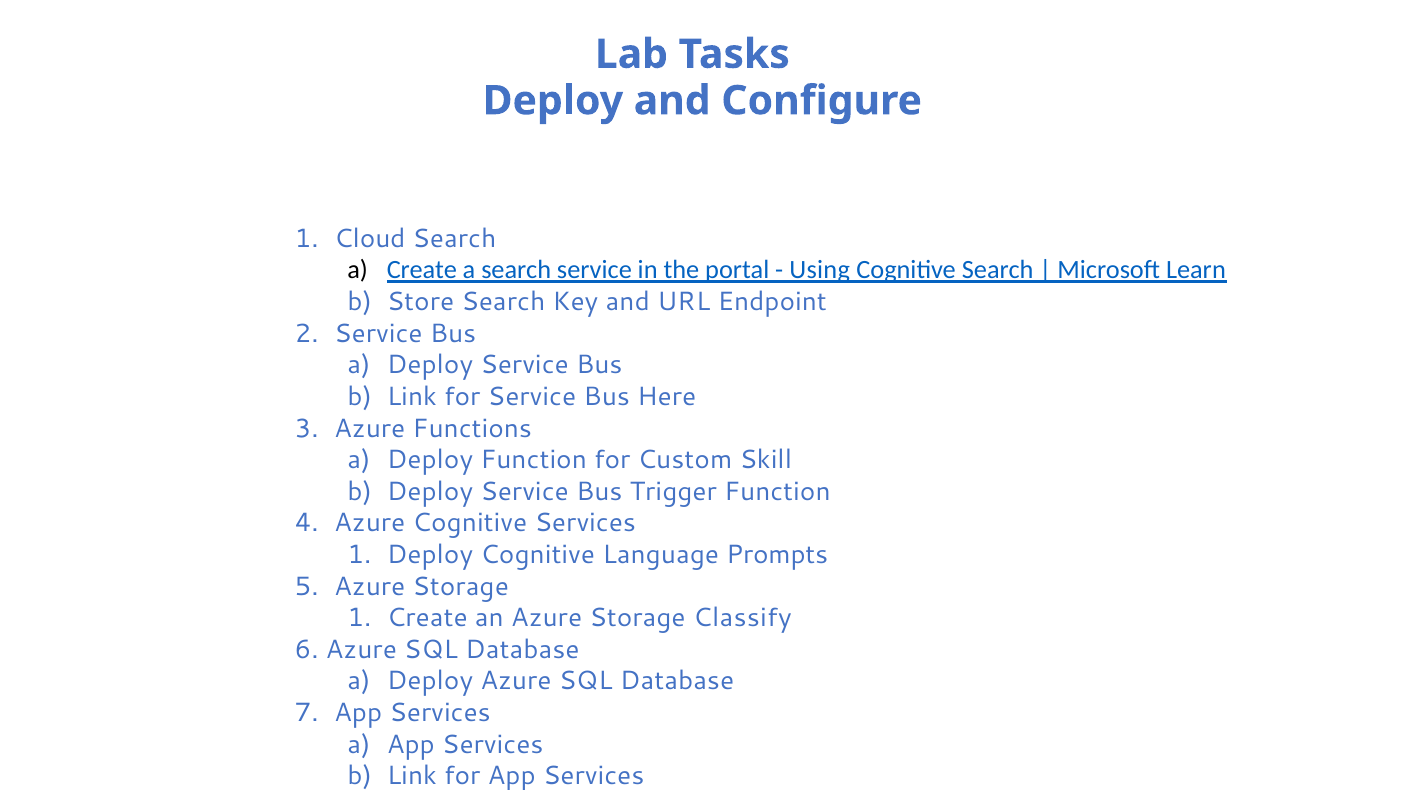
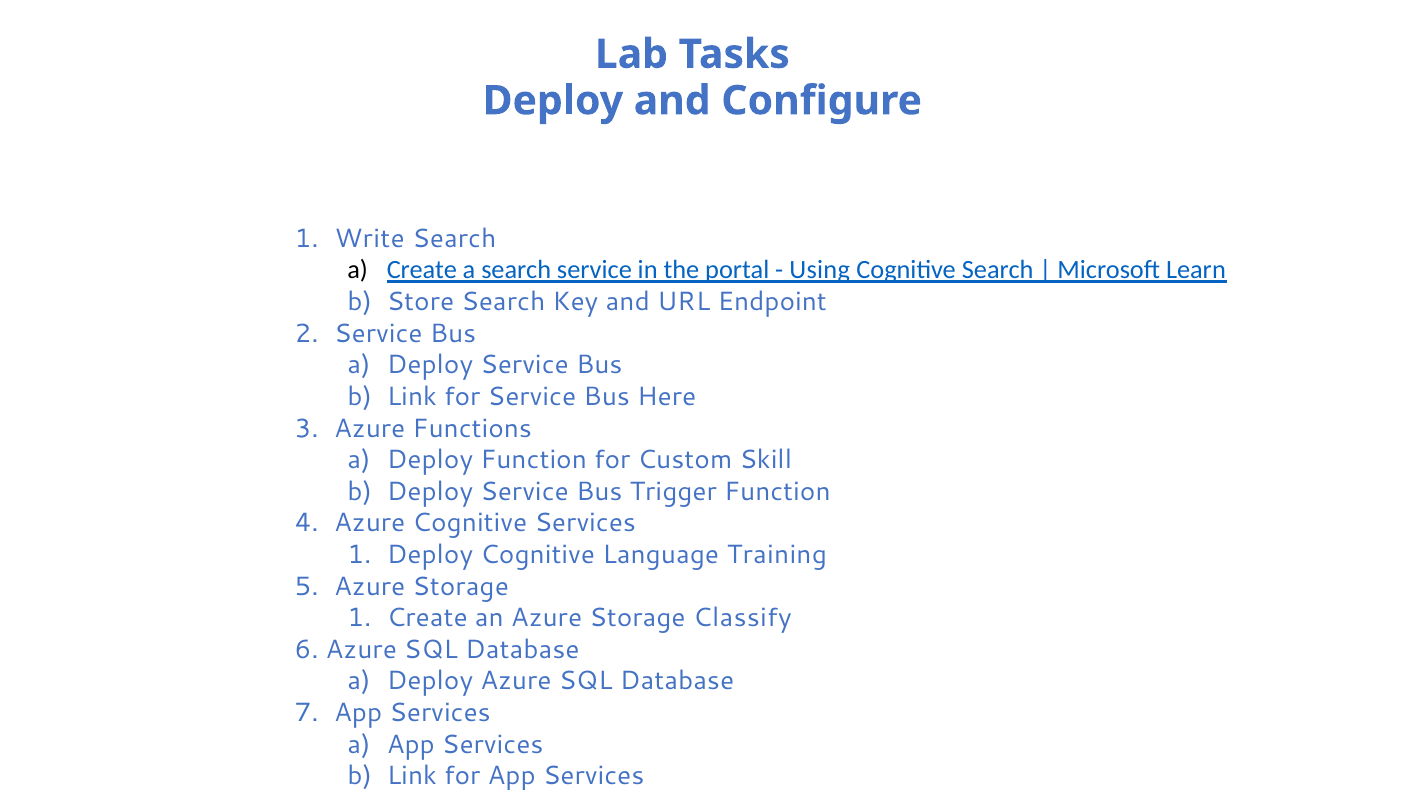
Cloud: Cloud -> Write (370, 238)
Prompts: Prompts -> Training (777, 555)
